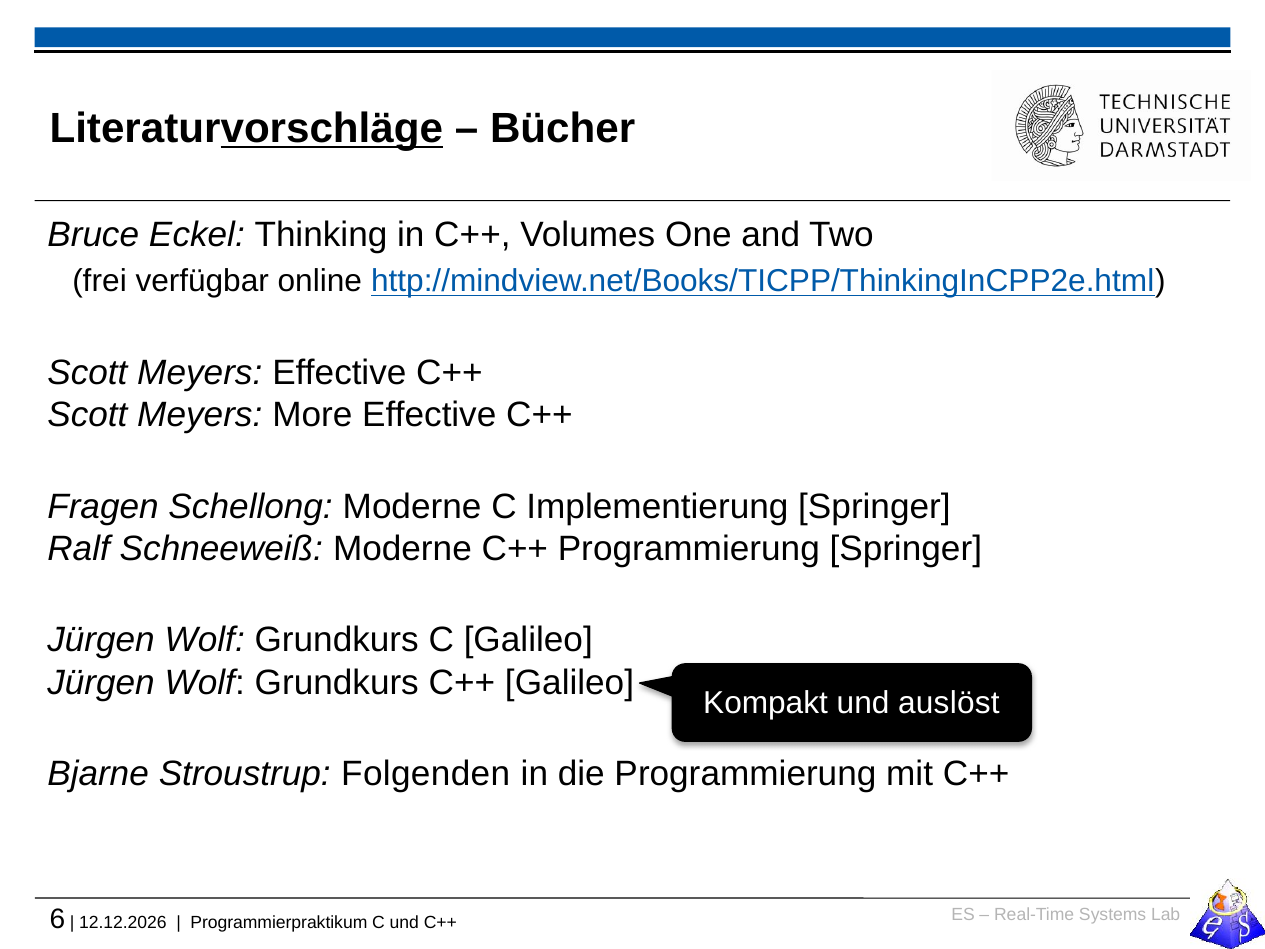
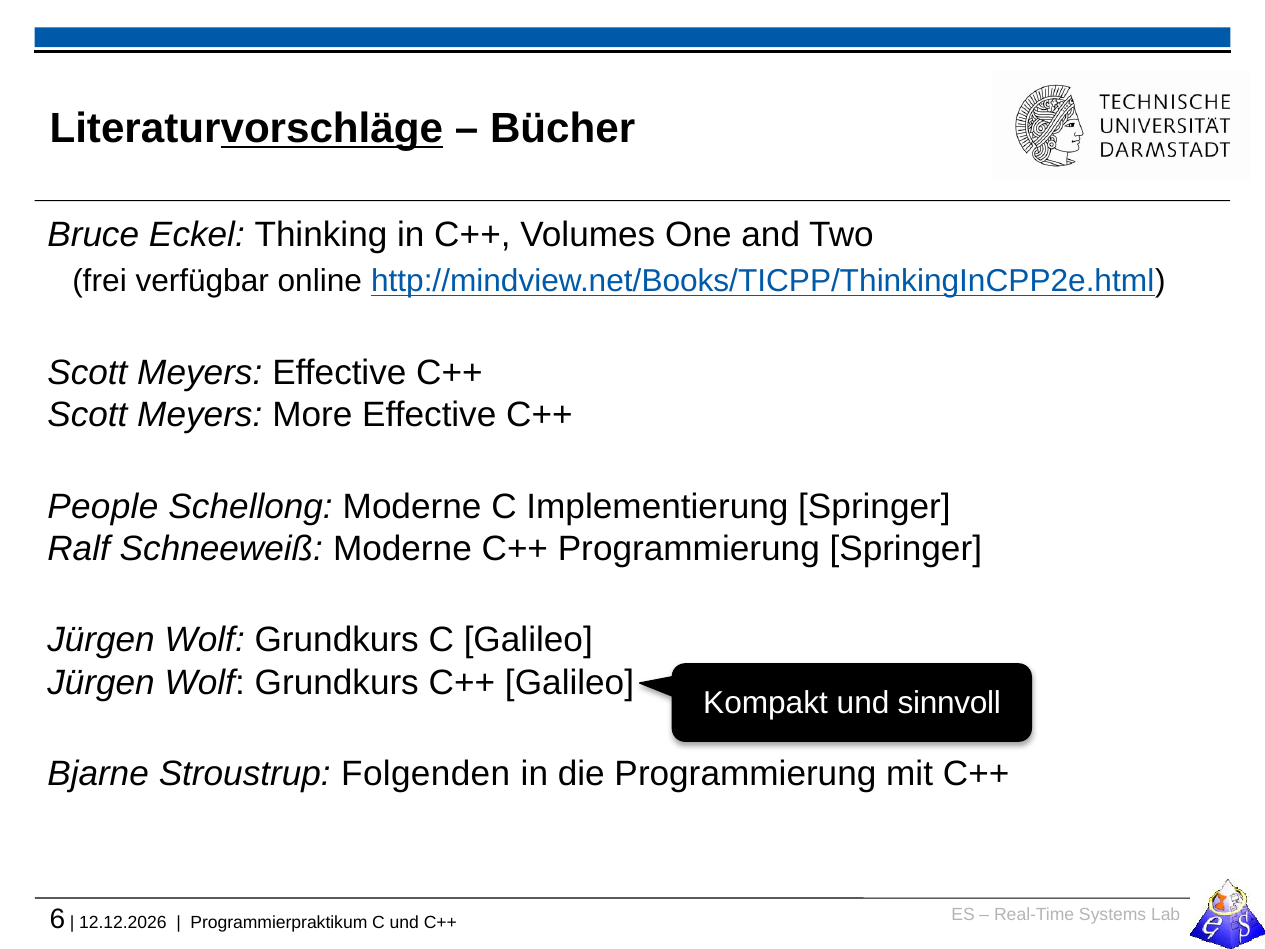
Fragen: Fragen -> People (103, 507)
auslöst: auslöst -> sinnvoll (949, 702)
